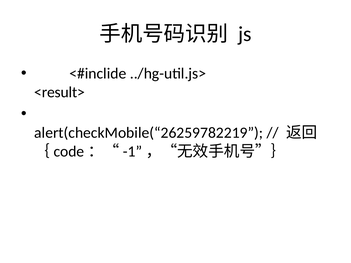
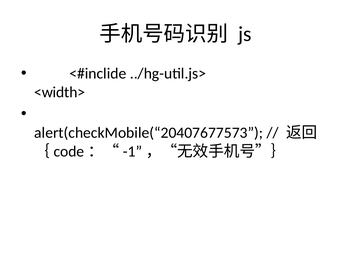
<result>: <result> -> <width> (60, 92)
alert(checkMobile(“26259782219: alert(checkMobile(“26259782219 -> alert(checkMobile(“20407677573 (149, 133)
